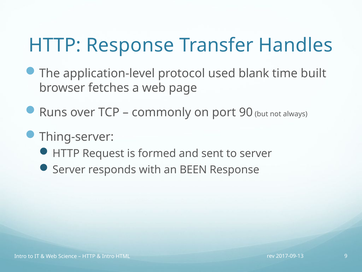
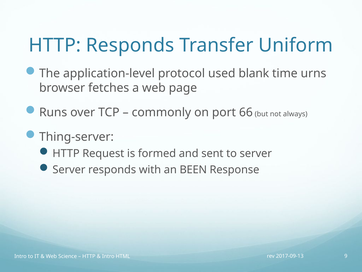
HTTP Response: Response -> Responds (130, 45)
Handles: Handles -> Uniform (296, 45)
built: built -> urns (314, 73)
90: 90 -> 66 (246, 112)
